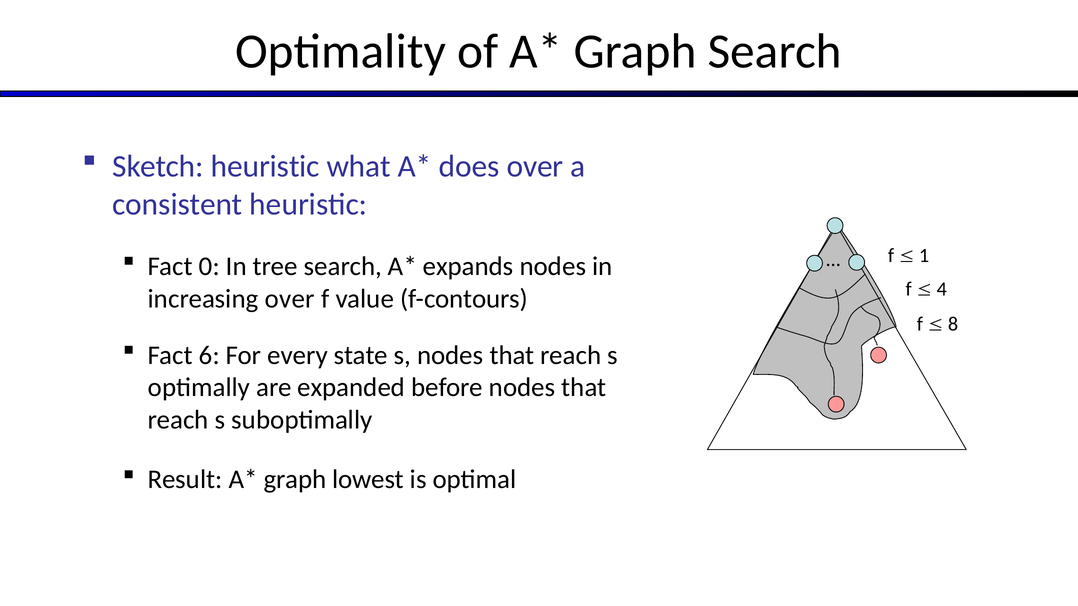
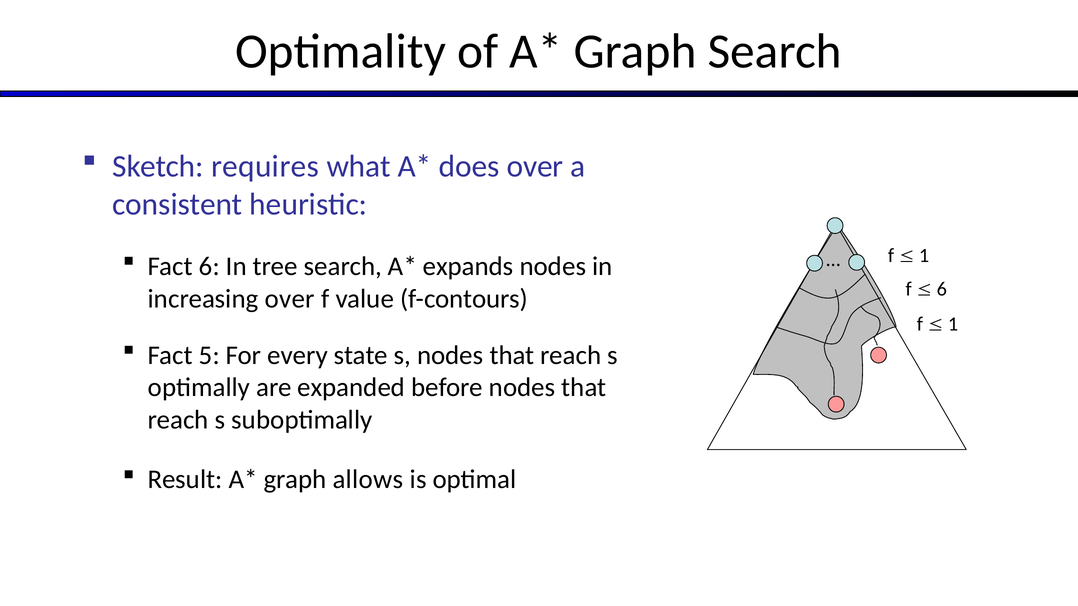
Sketch heuristic: heuristic -> requires (265, 167)
Fact 0: 0 -> 6 (209, 267)
4: 4 -> 6 (942, 289)
8: 8 -> 1 (953, 324)
6: 6 -> 5 (209, 355)
lowest: lowest -> allows (368, 480)
